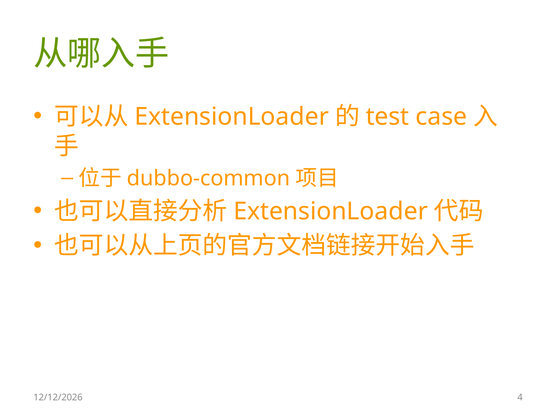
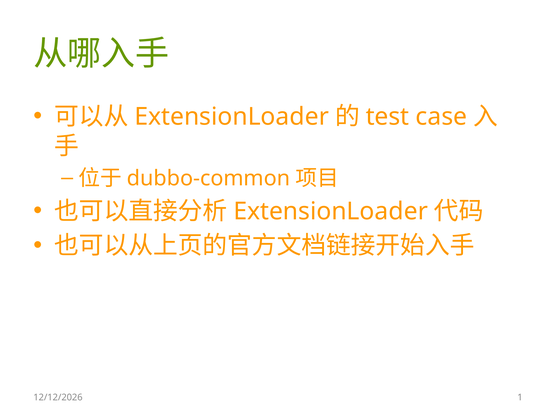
4: 4 -> 1 (520, 397)
